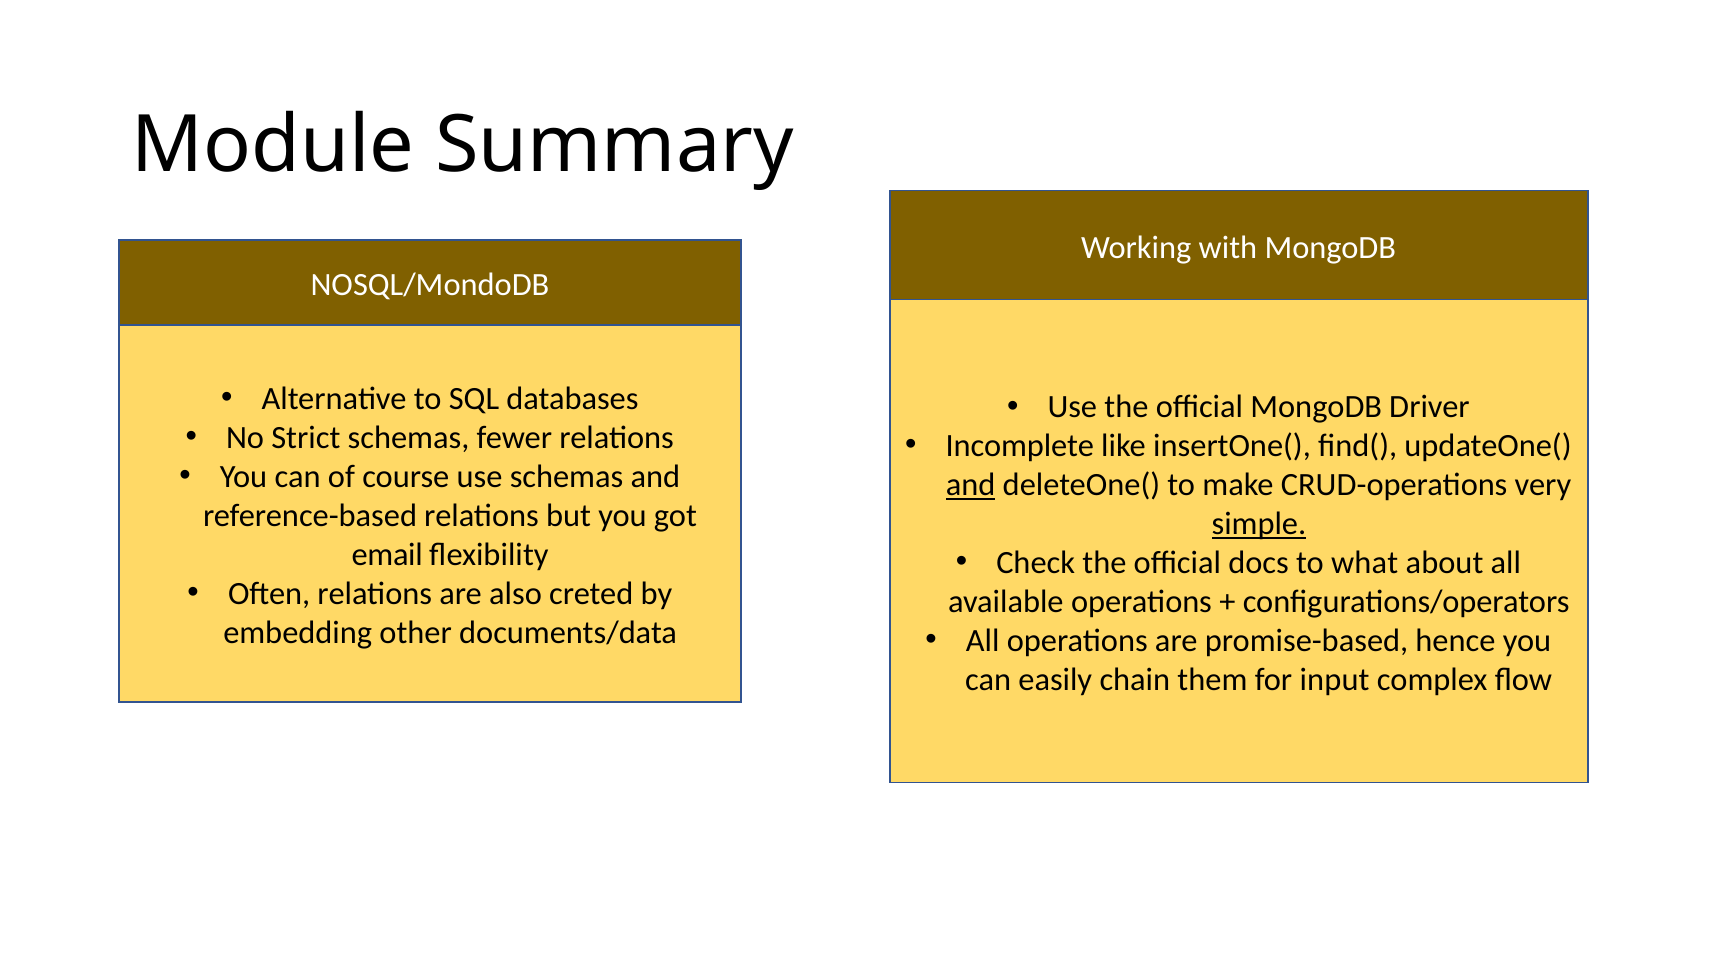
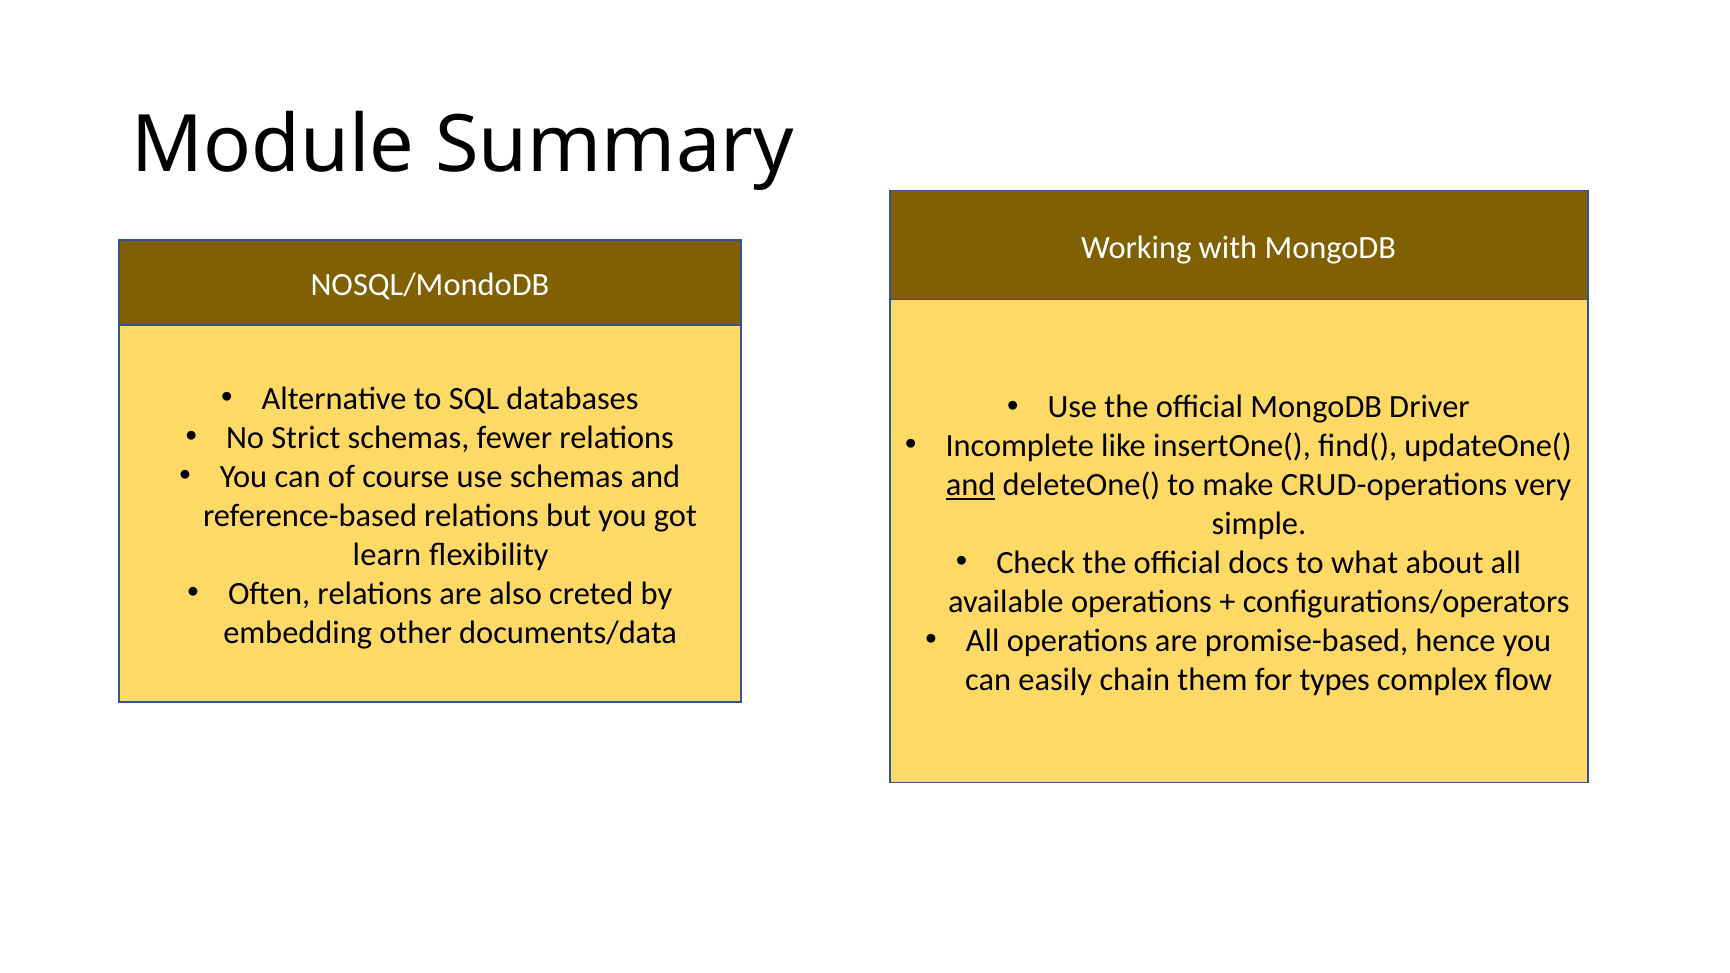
simple underline: present -> none (1259, 524)
email: email -> learn (387, 555)
input: input -> types (1335, 680)
